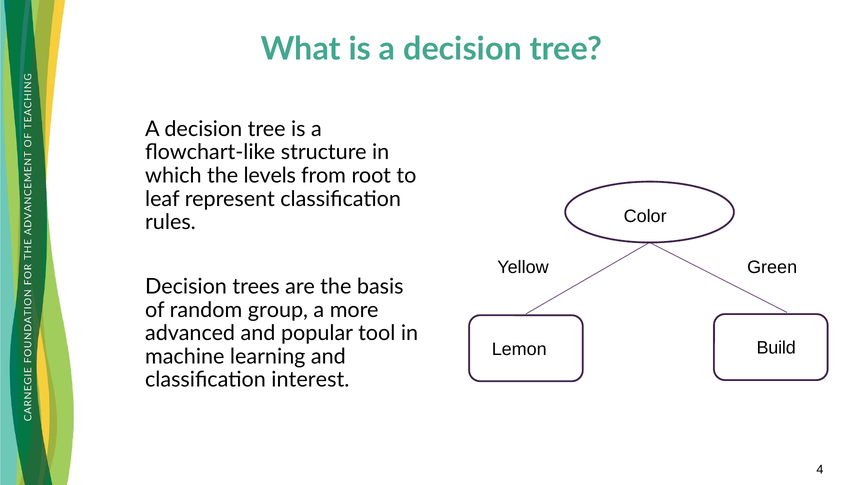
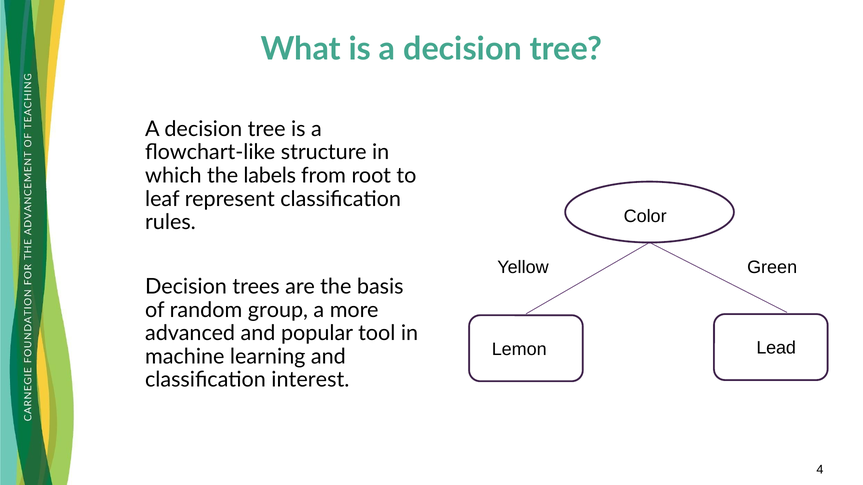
levels: levels -> labels (270, 176)
Build: Build -> Lead (776, 348)
